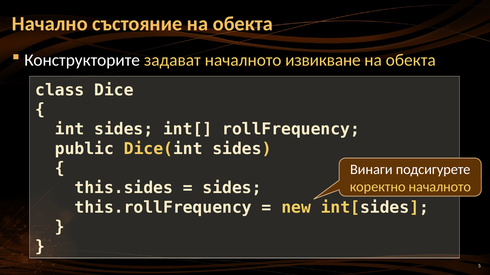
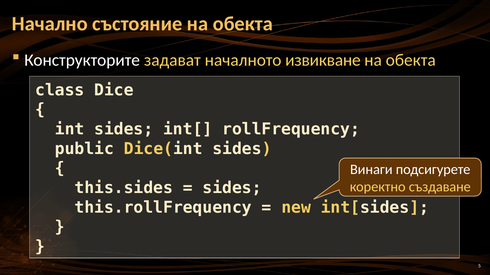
коректно началното: началното -> създаване (440, 187)
